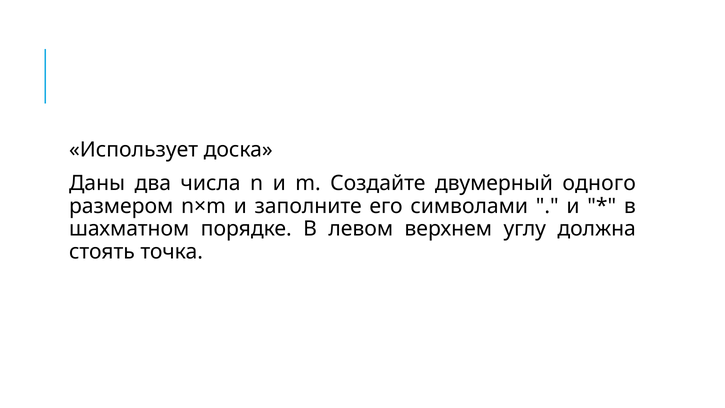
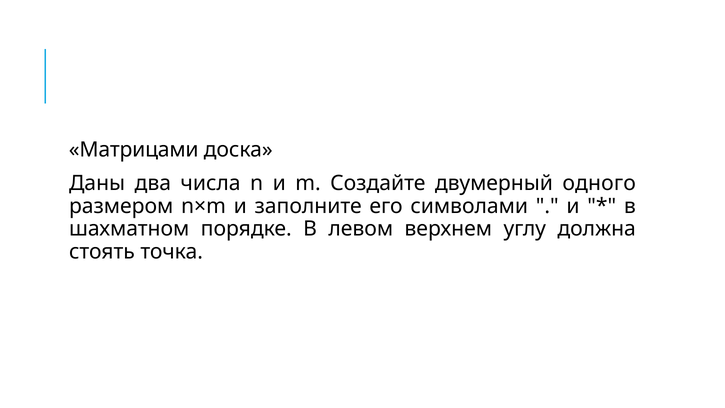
Использует: Использует -> Матрицами (134, 150)
